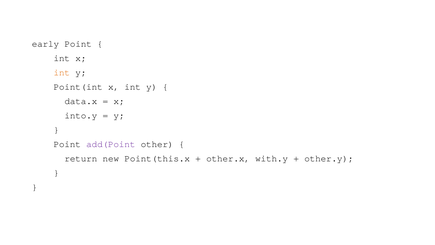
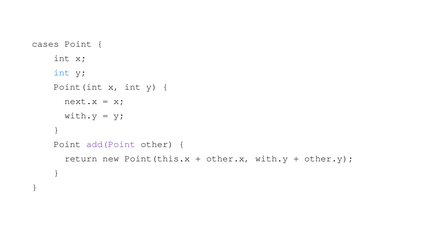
early: early -> cases (45, 44)
int colour: orange -> blue (62, 72)
data.x: data.x -> next.x (81, 101)
into.y: into.y -> with.y (81, 115)
